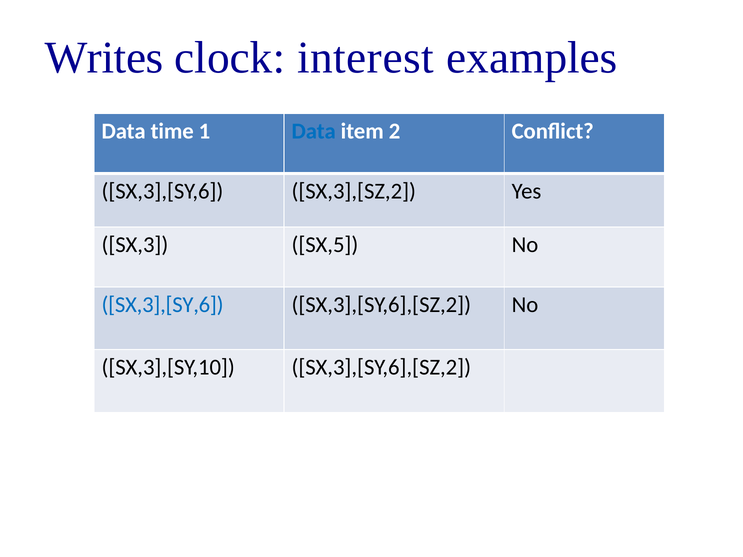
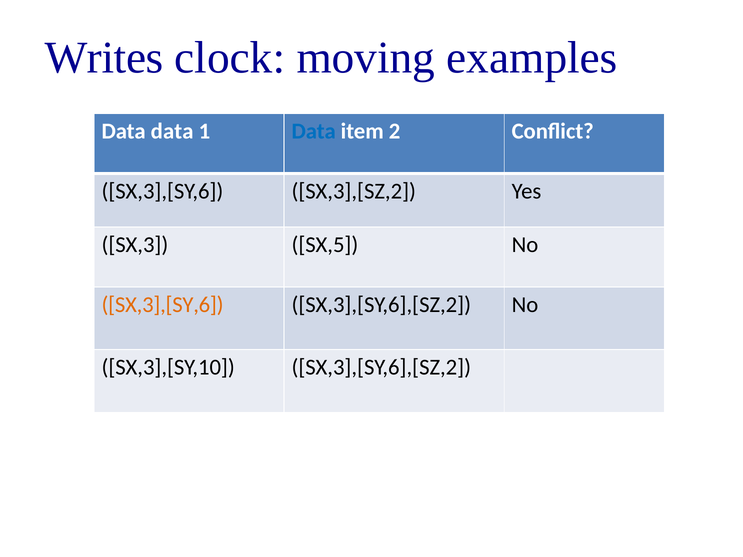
interest: interest -> moving (366, 58)
Data time: time -> data (172, 131)
SX,3],[SY,6 colour: blue -> orange (163, 305)
